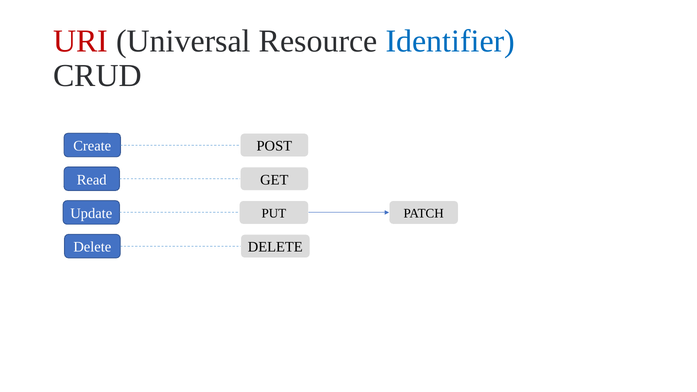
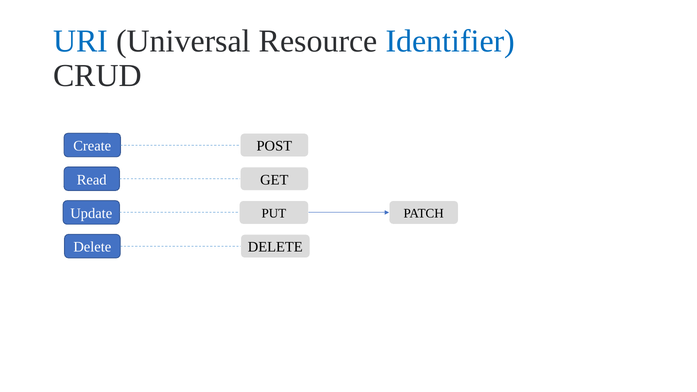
URI colour: red -> blue (81, 41)
